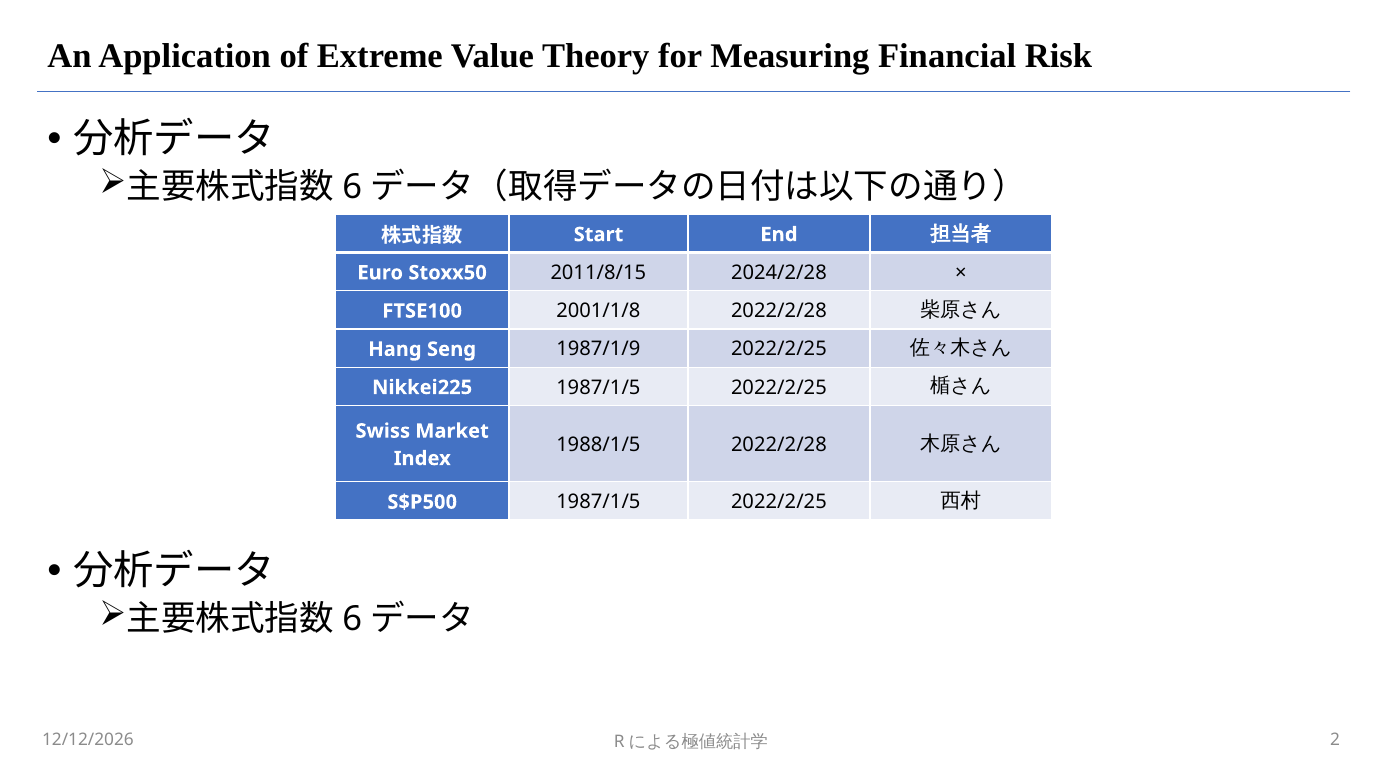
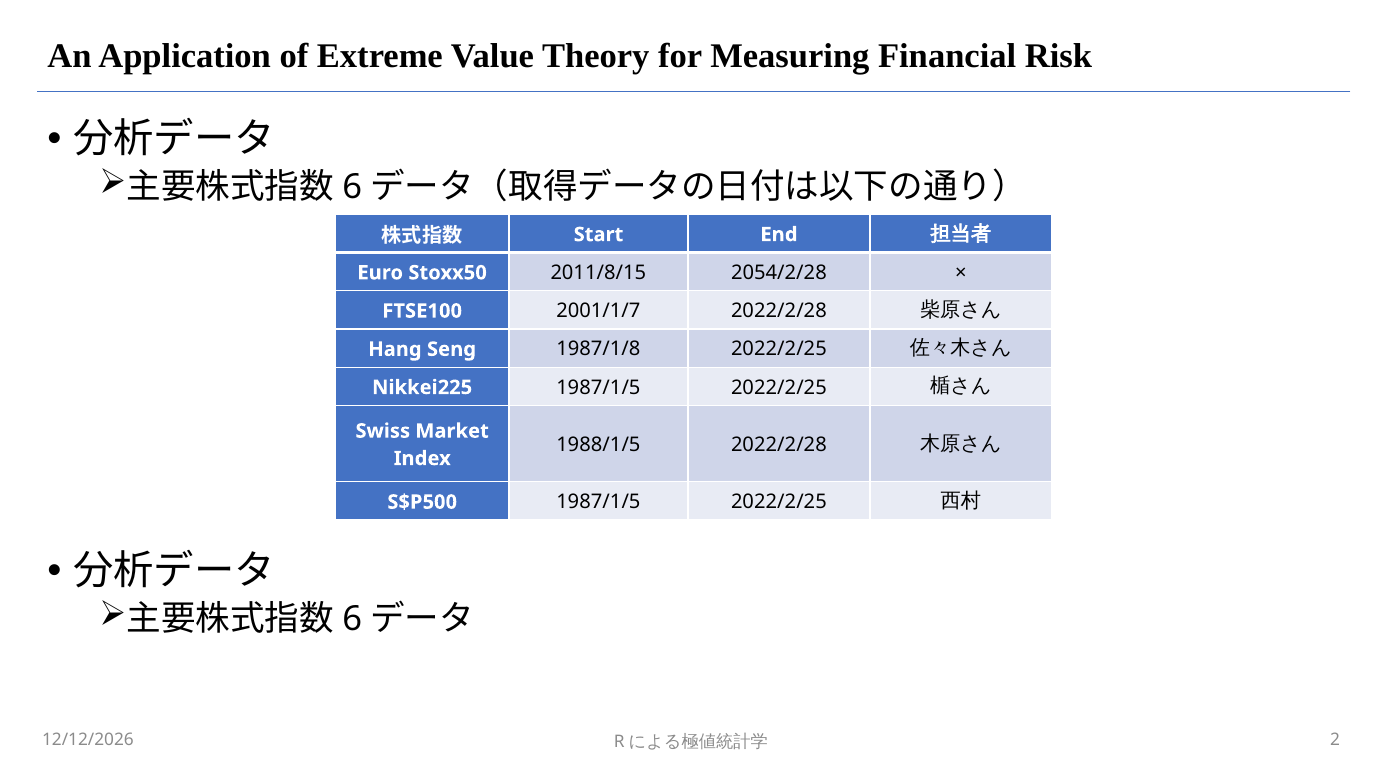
2024/2/28: 2024/2/28 -> 2054/2/28 (779, 273)
2001/1/8: 2001/1/8 -> 2001/1/7 (598, 311)
1987/1/9: 1987/1/9 -> 1987/1/8 (598, 349)
